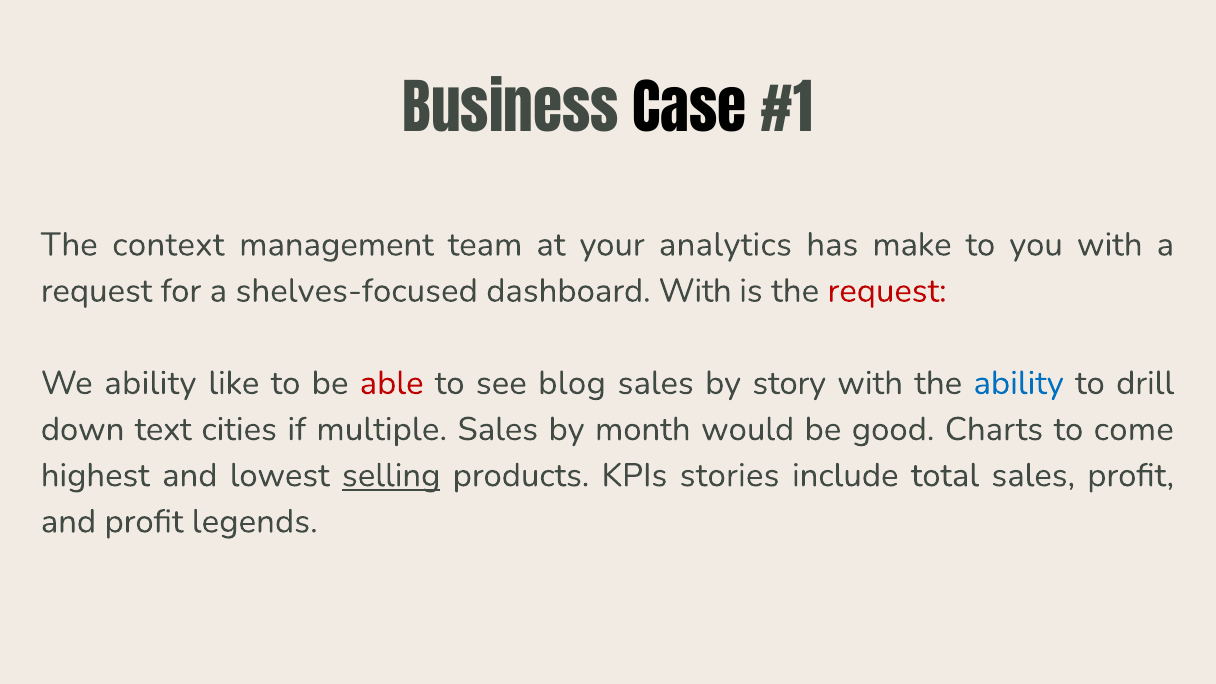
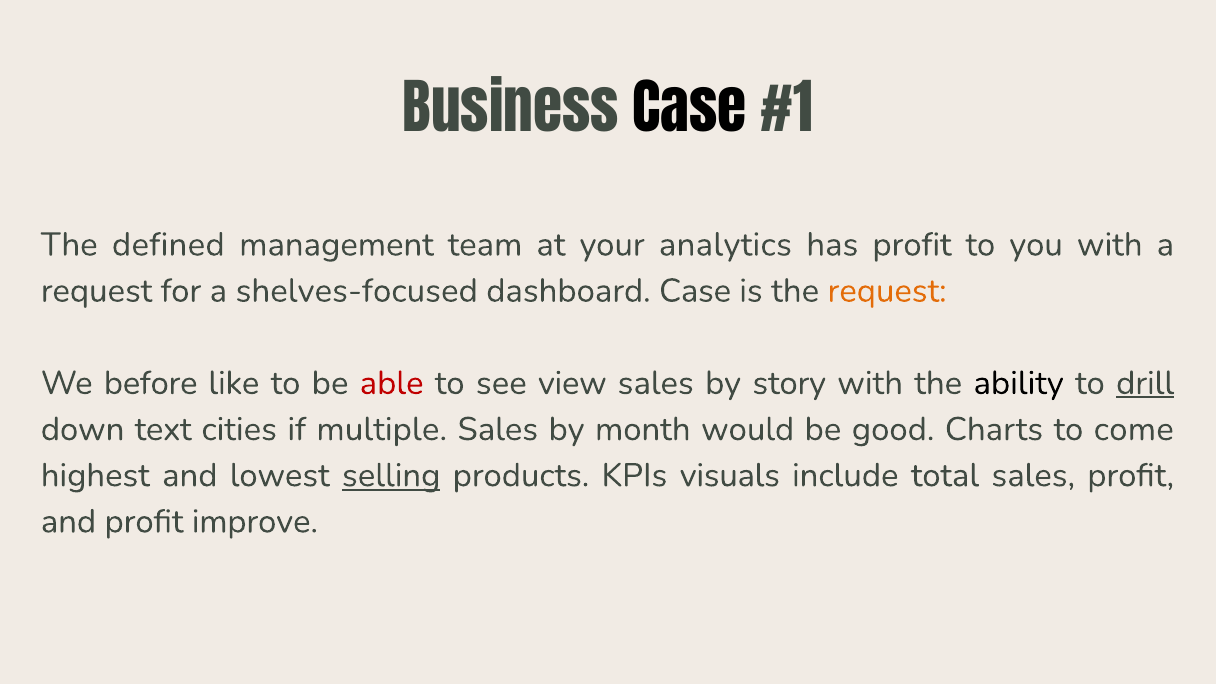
context: context -> defined (168, 245)
has make: make -> profit (912, 245)
dashboard With: With -> Case (695, 291)
request colour: red -> orange (887, 291)
We ability: ability -> before (151, 383)
blog: blog -> view (572, 383)
ability colour: blue -> black (1019, 383)
drill underline: none -> present (1145, 383)
stories: stories -> visuals (730, 475)
legends: legends -> improve (255, 522)
